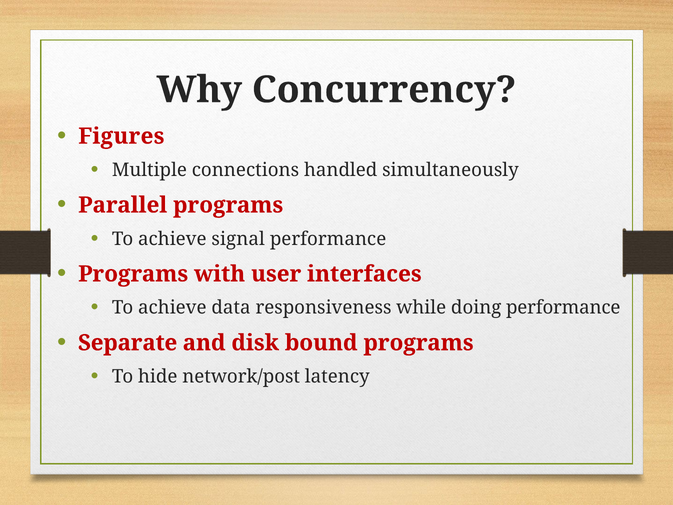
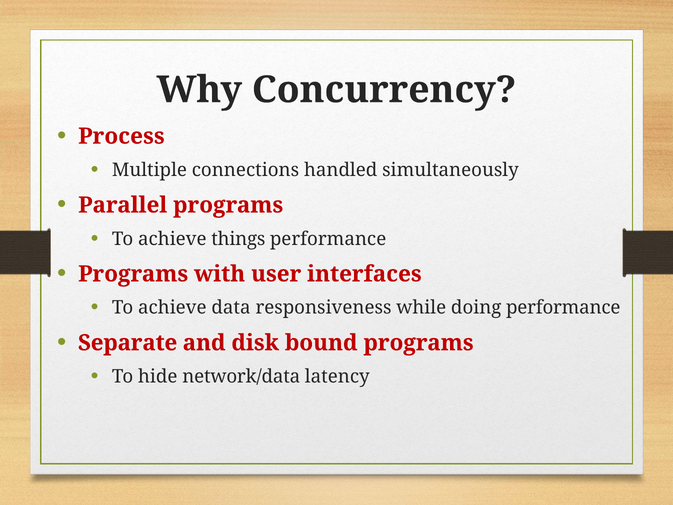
Figures: Figures -> Process (121, 136)
signal: signal -> things (238, 239)
network/post: network/post -> network/data (241, 376)
